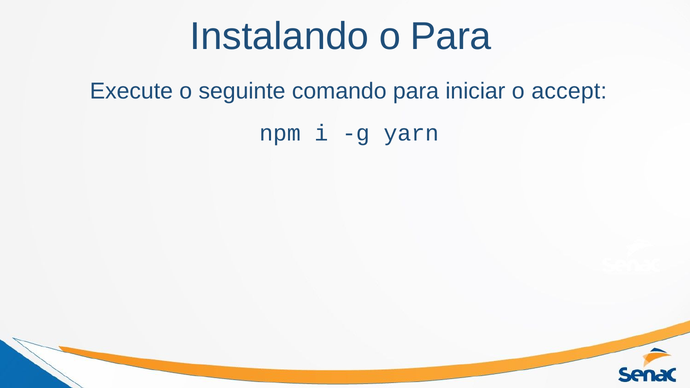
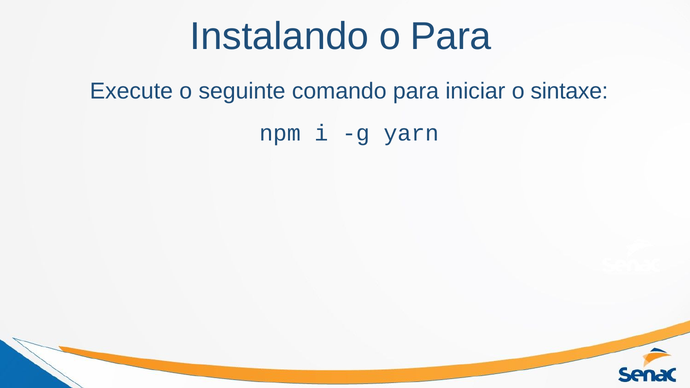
accept: accept -> sintaxe (569, 91)
